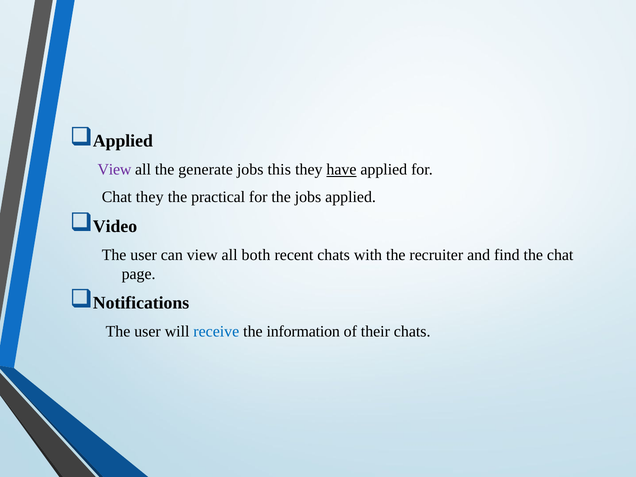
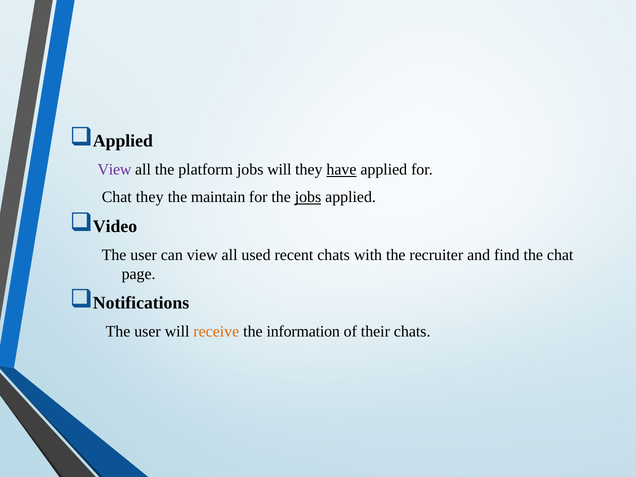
generate: generate -> platform (206, 170)
jobs this: this -> will (279, 170)
practical: practical -> maintain (218, 197)
jobs underline: none -> present (308, 197)
both: both -> used (256, 255)
receive colour: blue -> orange (216, 332)
